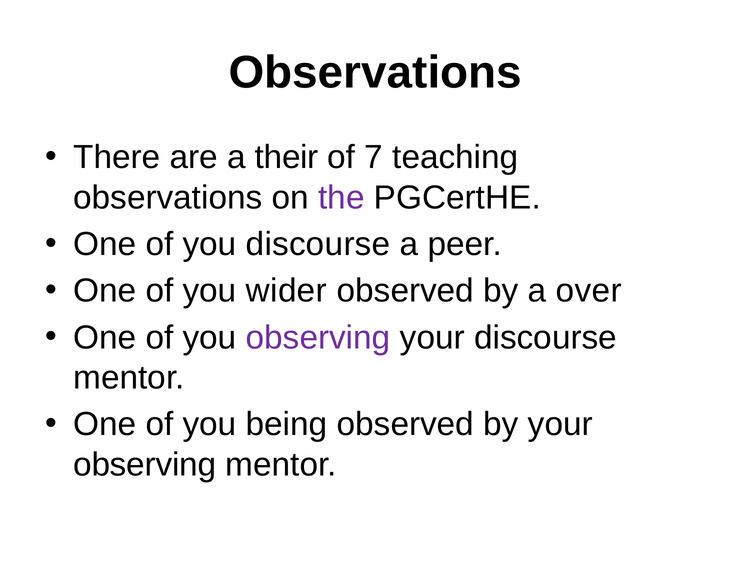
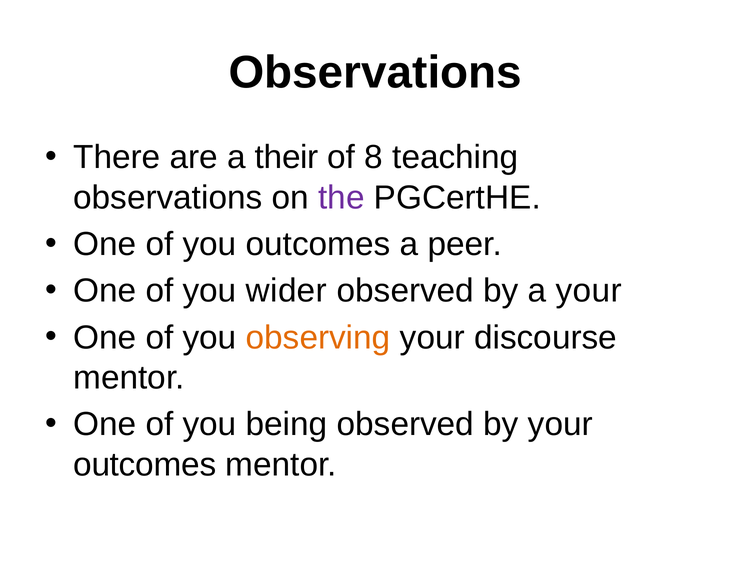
7: 7 -> 8 (374, 158)
you discourse: discourse -> outcomes (318, 244)
a over: over -> your (589, 291)
observing colour: purple -> orange (318, 338)
observing: observing -> outcomes (145, 465)
